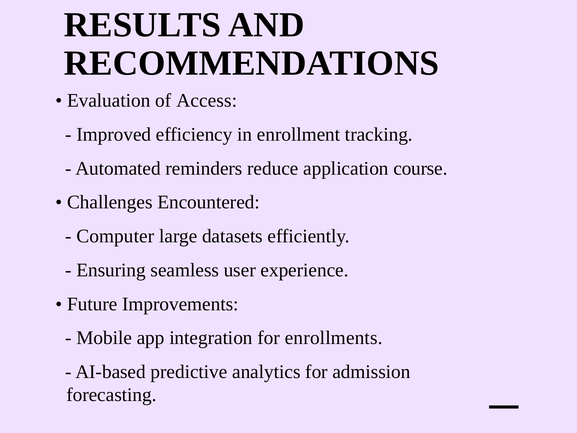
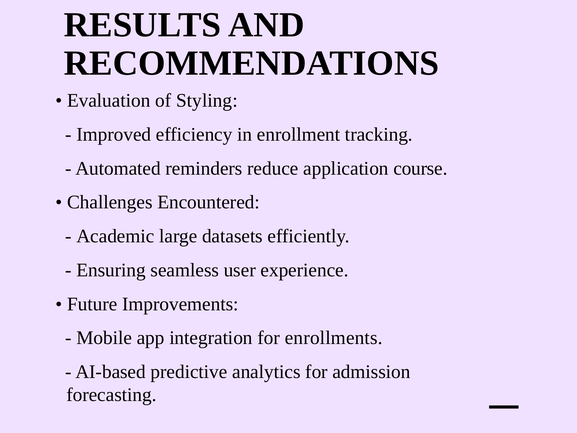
Access: Access -> Styling (207, 100)
Computer: Computer -> Academic (115, 236)
